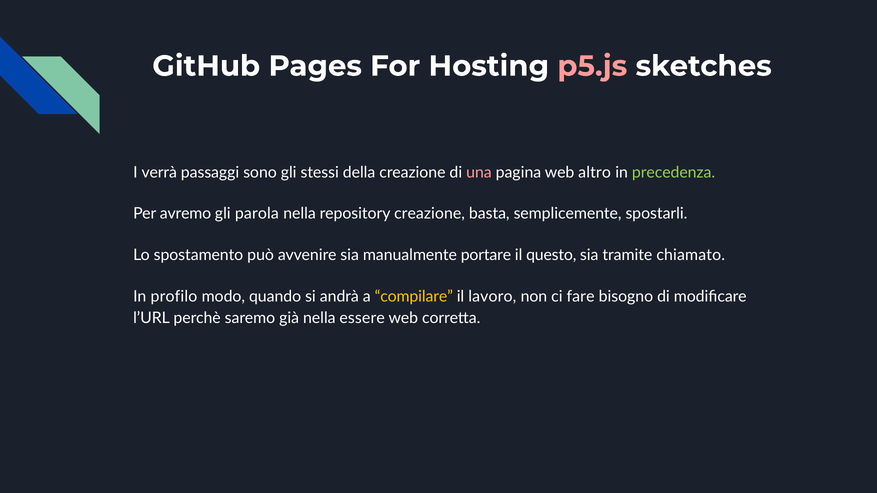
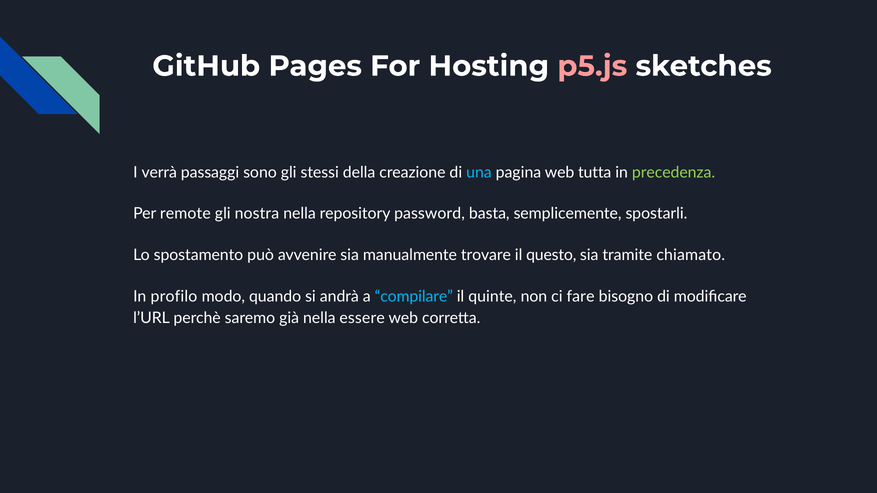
una colour: pink -> light blue (479, 173)
altro: altro -> tutta (595, 173)
avremo: avremo -> remote (185, 214)
parola: parola -> nostra (257, 214)
repository creazione: creazione -> password (430, 214)
portare: portare -> trovare (486, 255)
compilare colour: yellow -> light blue (414, 297)
lavoro: lavoro -> quinte (492, 297)
